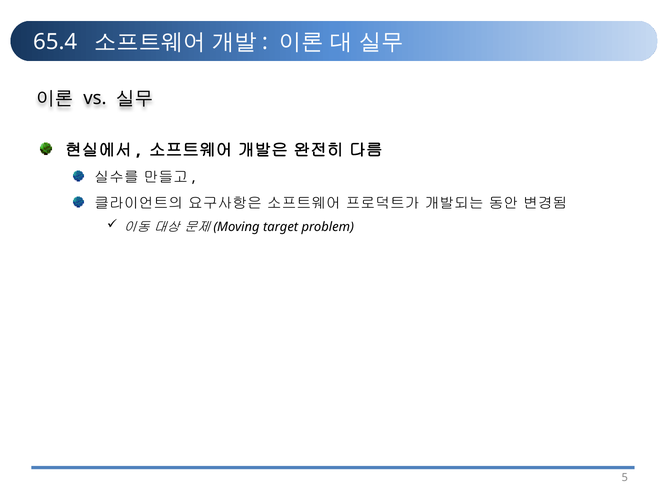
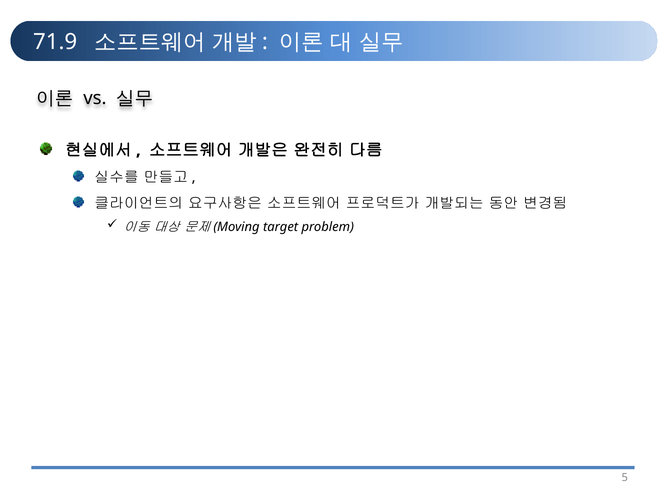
65.4: 65.4 -> 71.9 (55, 42)
